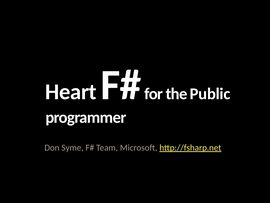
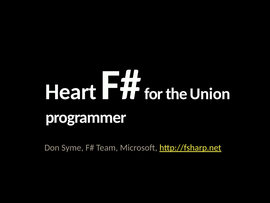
Public: Public -> Union (210, 94)
